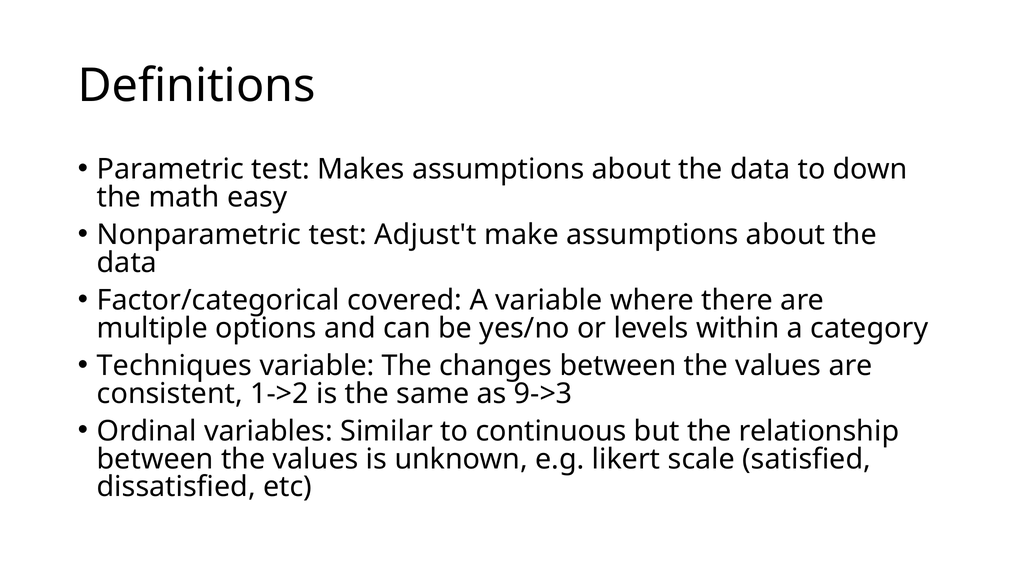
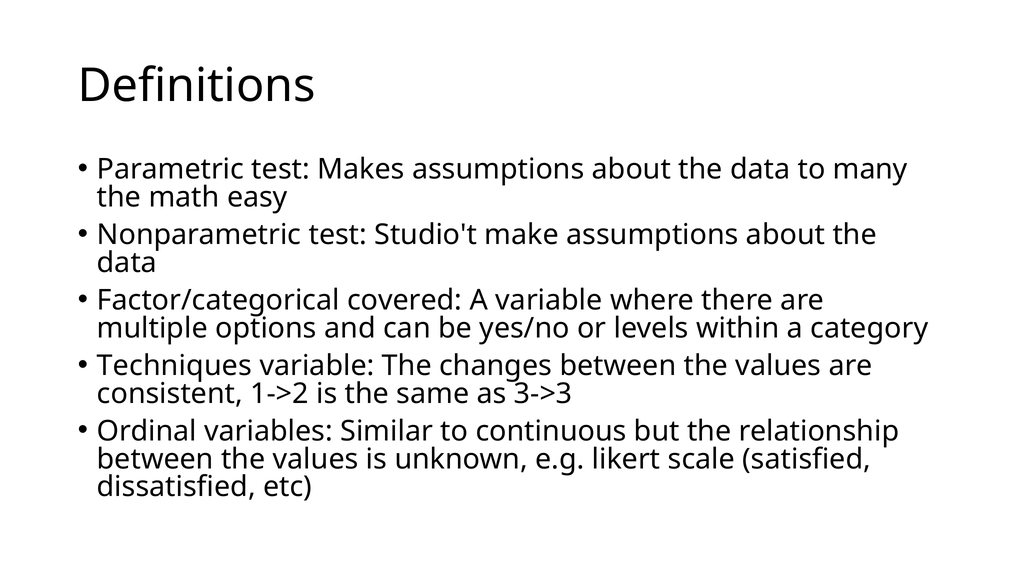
down: down -> many (870, 169)
Adjust't: Adjust't -> Studio't (426, 235)
9->3: 9->3 -> 3->3 (543, 393)
